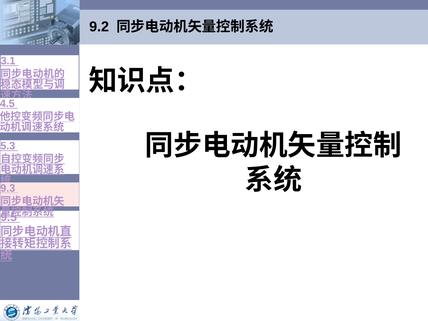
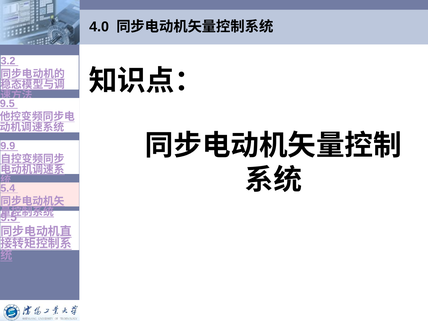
9.2: 9.2 -> 4.0 (99, 27)
3.1: 3.1 -> 3.2 (8, 61)
4.5: 4.5 -> 9.5 (7, 104)
5.3: 5.3 -> 9.9 (8, 146)
9.3: 9.3 -> 5.4 (8, 188)
